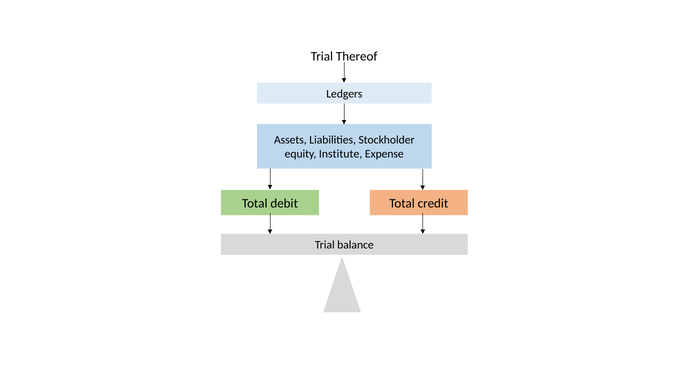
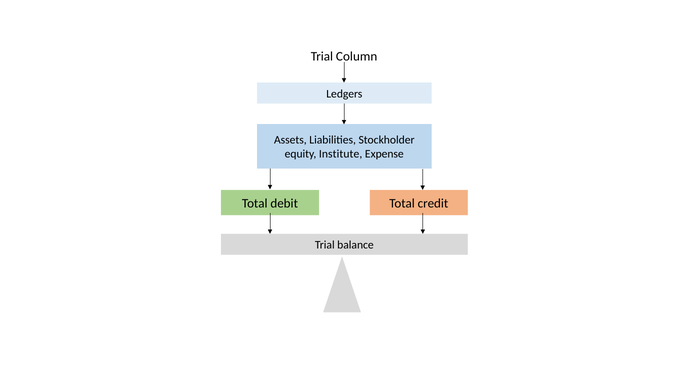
Thereof: Thereof -> Column (357, 57)
